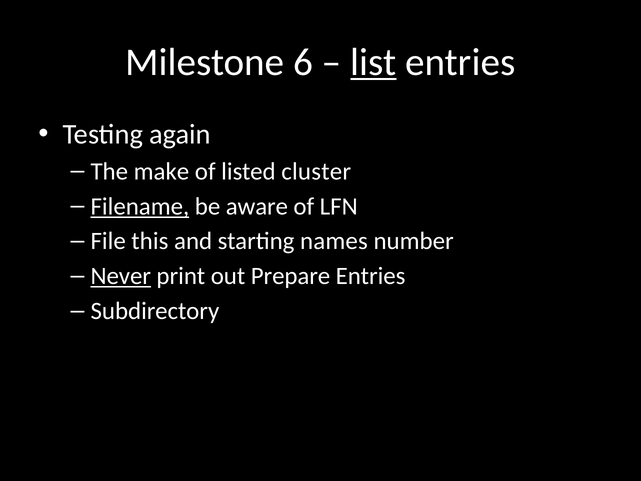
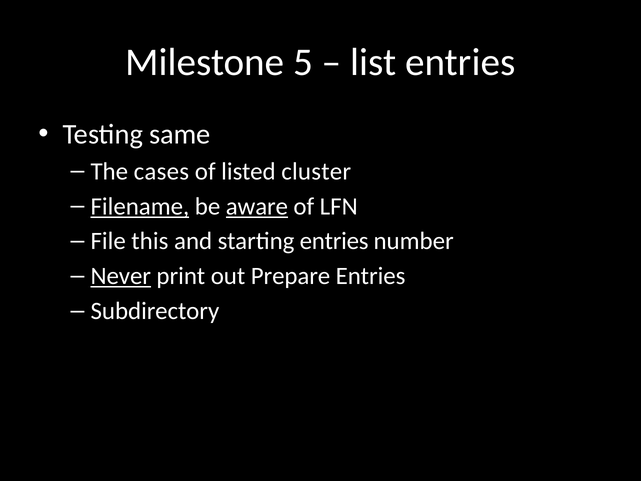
6: 6 -> 5 (303, 62)
list underline: present -> none (373, 62)
again: again -> same (180, 134)
make: make -> cases (161, 171)
aware underline: none -> present (257, 206)
starting names: names -> entries (334, 241)
